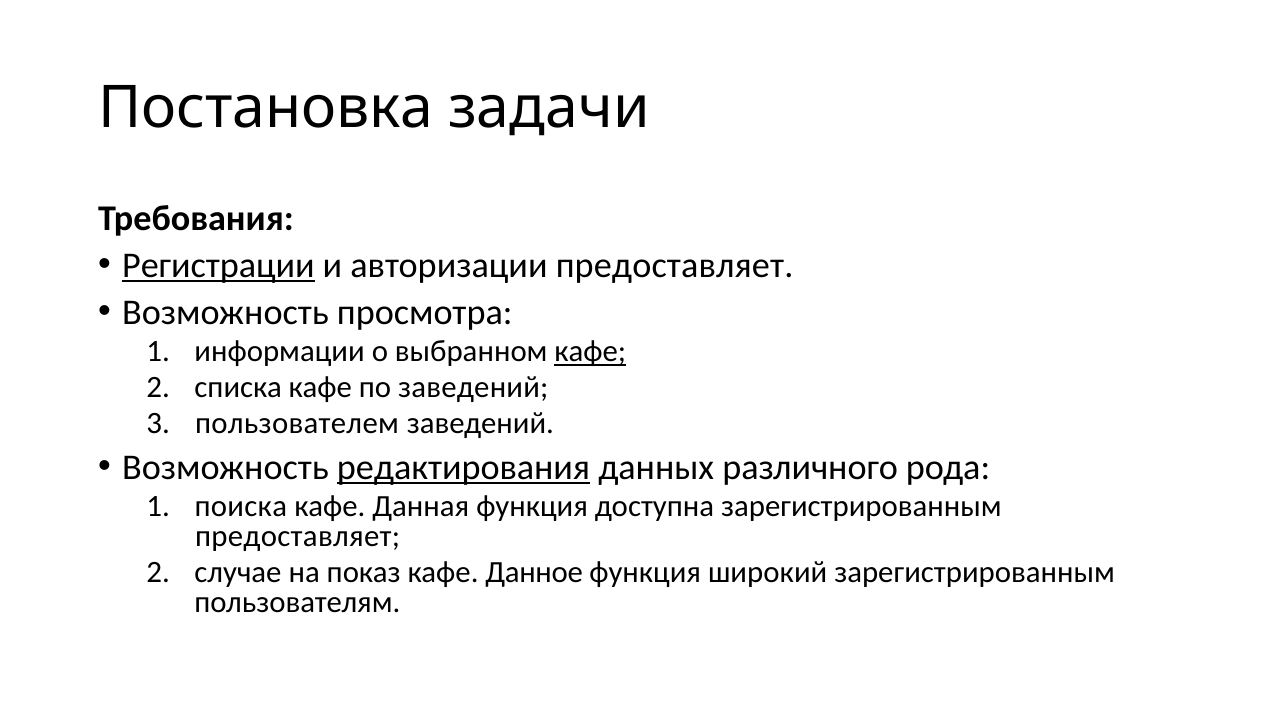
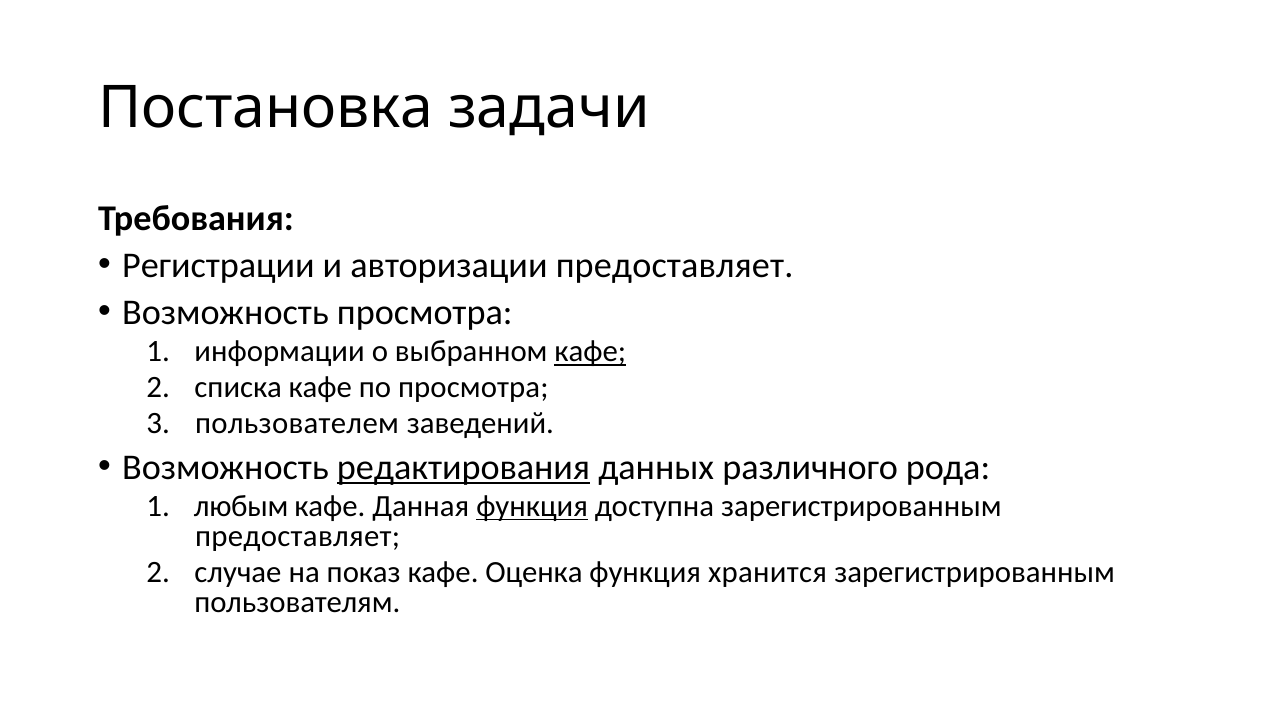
Регистрации underline: present -> none (218, 265)
по заведений: заведений -> просмотра (473, 387)
поиска: поиска -> любым (241, 507)
функция underline: none -> present (532, 507)
Данное: Данное -> Оценка (534, 572)
широкий: широкий -> хранится (768, 572)
